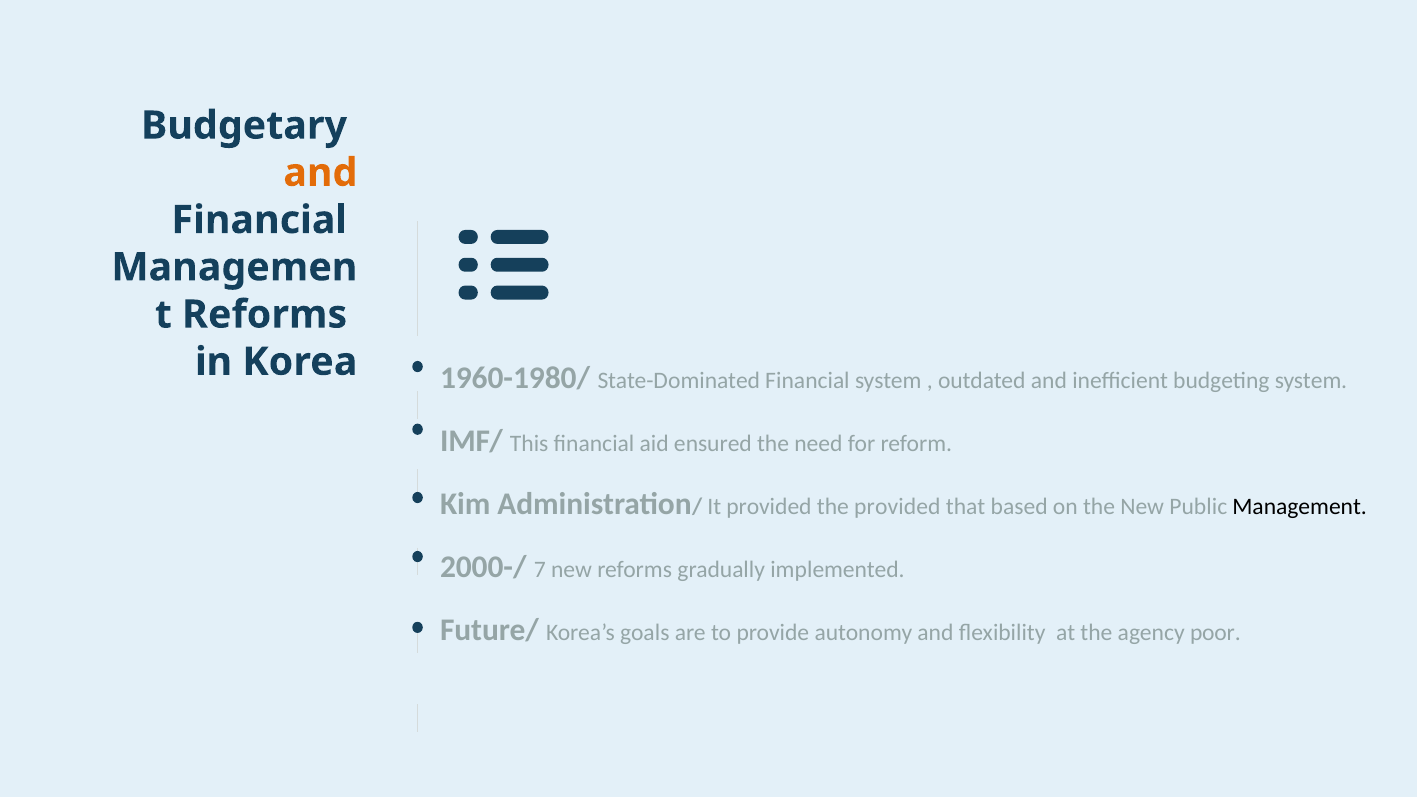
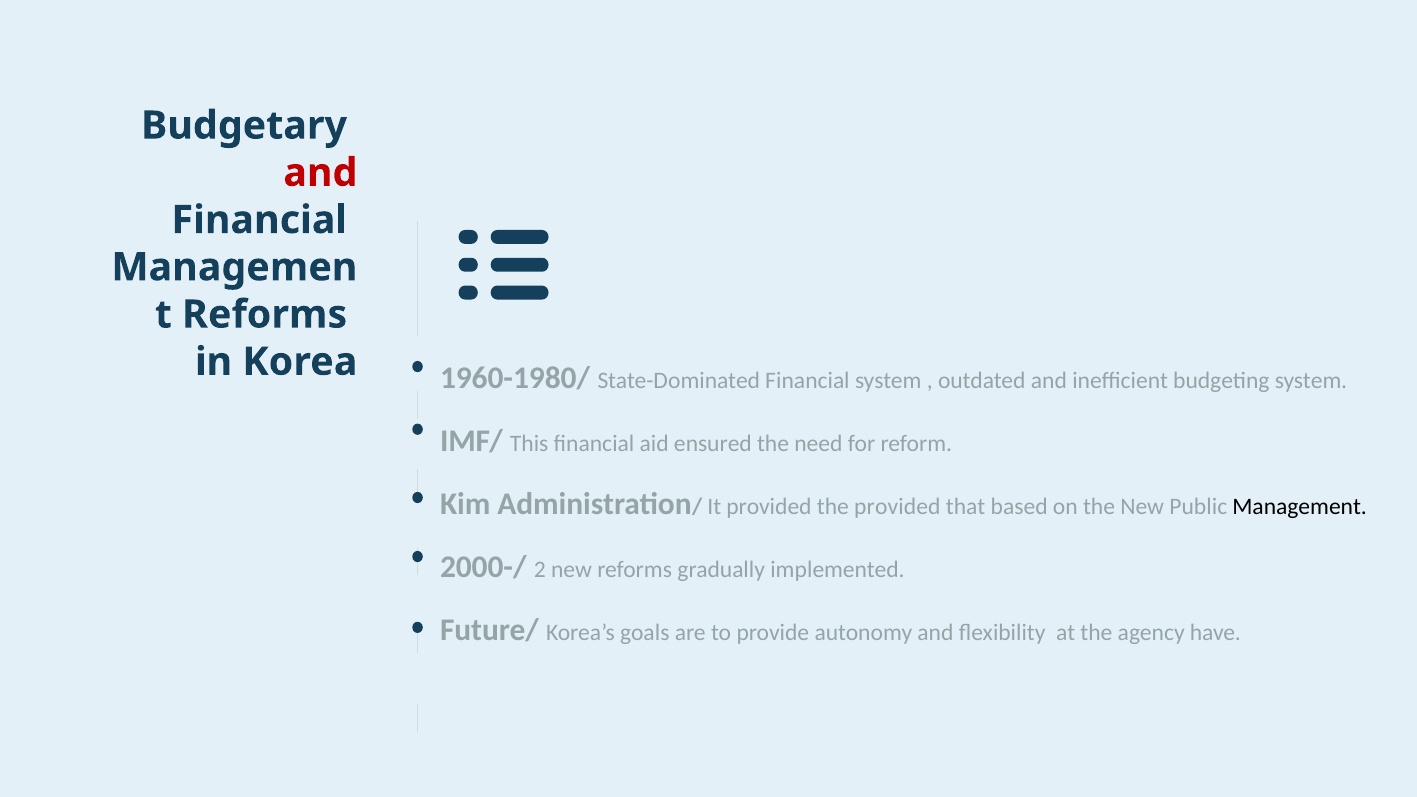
and colour: orange -> red (320, 173)
7: 7 -> 2 (540, 570)
poor: poor -> have (1215, 633)
